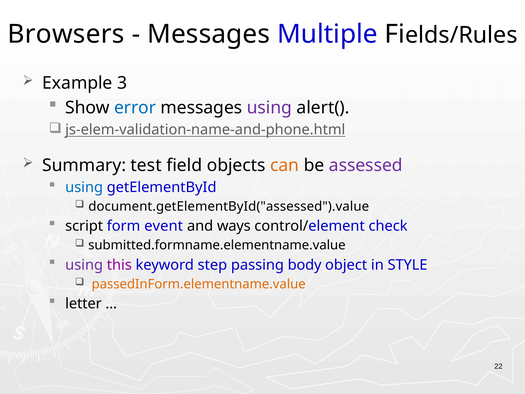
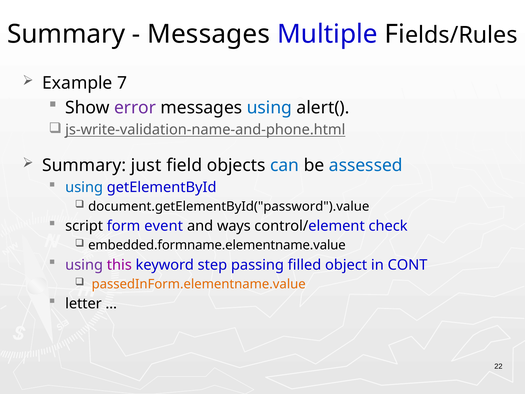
Browsers: Browsers -> Summary (66, 34)
3: 3 -> 7 (122, 83)
error colour: blue -> purple (135, 108)
using colour: purple -> blue (269, 108)
js-elem-validation-name-and-phone.html: js-elem-validation-name-and-phone.html -> js-write-validation-name-and-phone.html (205, 130)
test: test -> just (146, 165)
can colour: orange -> blue (285, 165)
assessed colour: purple -> blue (366, 165)
document.getElementById("assessed").value: document.getElementById("assessed").value -> document.getElementById("password").value (229, 206)
submitted.formname.elementname.value: submitted.formname.elementname.value -> embedded.formname.elementname.value (217, 245)
body: body -> filled (305, 265)
STYLE: STYLE -> CONT (408, 265)
